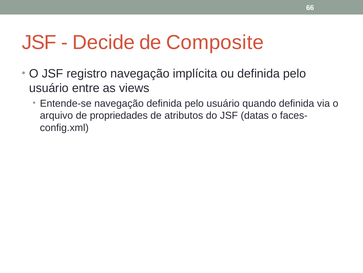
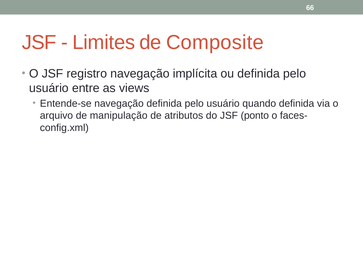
Decide: Decide -> Limites (104, 42)
propriedades: propriedades -> manipulação (119, 115)
datas: datas -> ponto (255, 115)
